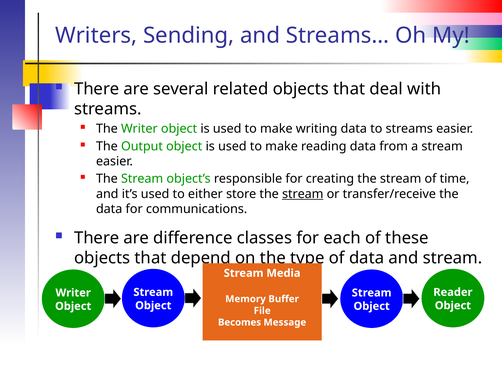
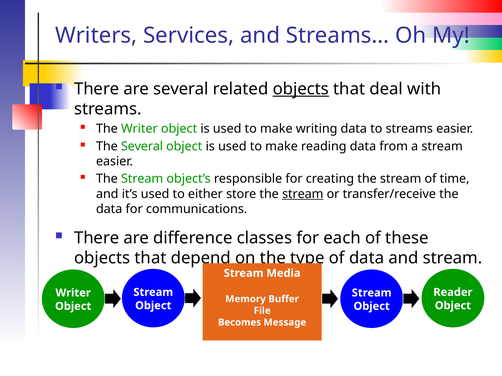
Sending: Sending -> Services (189, 35)
objects underline: none -> present (301, 89)
The Output: Output -> Several (142, 146)
